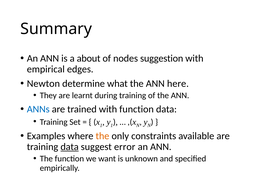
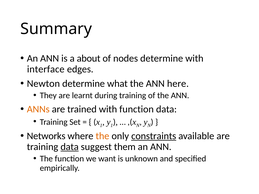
nodes suggestion: suggestion -> determine (162, 58)
empirical: empirical -> interface (46, 69)
ANNs colour: blue -> orange (38, 109)
Examples: Examples -> Networks (46, 136)
constraints underline: none -> present (154, 136)
error: error -> them (125, 147)
